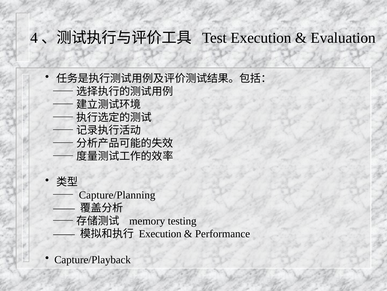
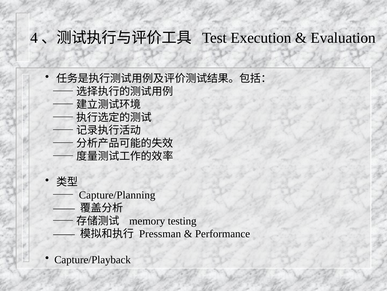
Execution: Execution -> Pressman (160, 233)
